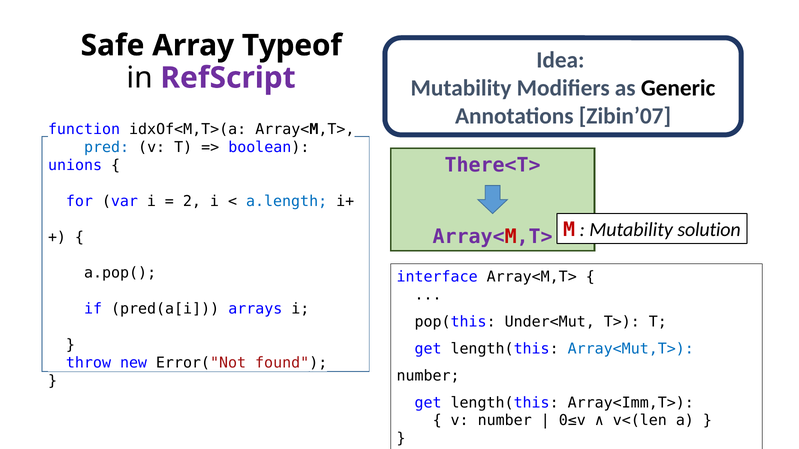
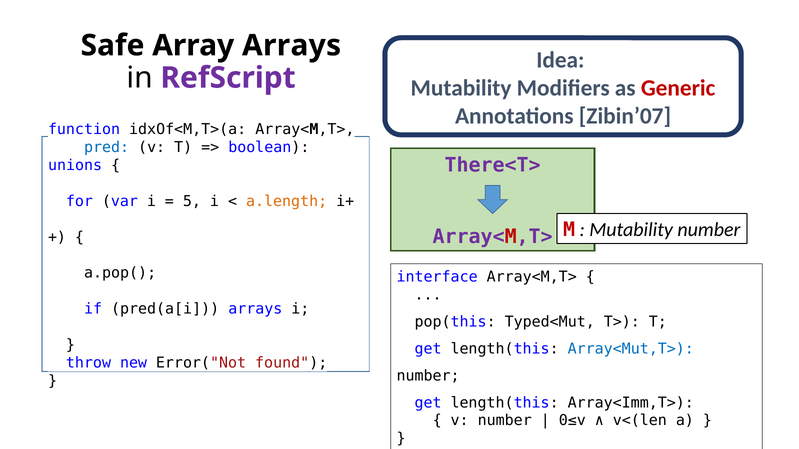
Array Typeof: Typeof -> Arrays (292, 46)
Generic colour: black -> red (678, 88)
2: 2 -> 5 (192, 201)
a.length colour: blue -> orange (287, 201)
Mutability solution: solution -> number (709, 230)
Under<Mut: Under<Mut -> Typed<Mut (550, 322)
